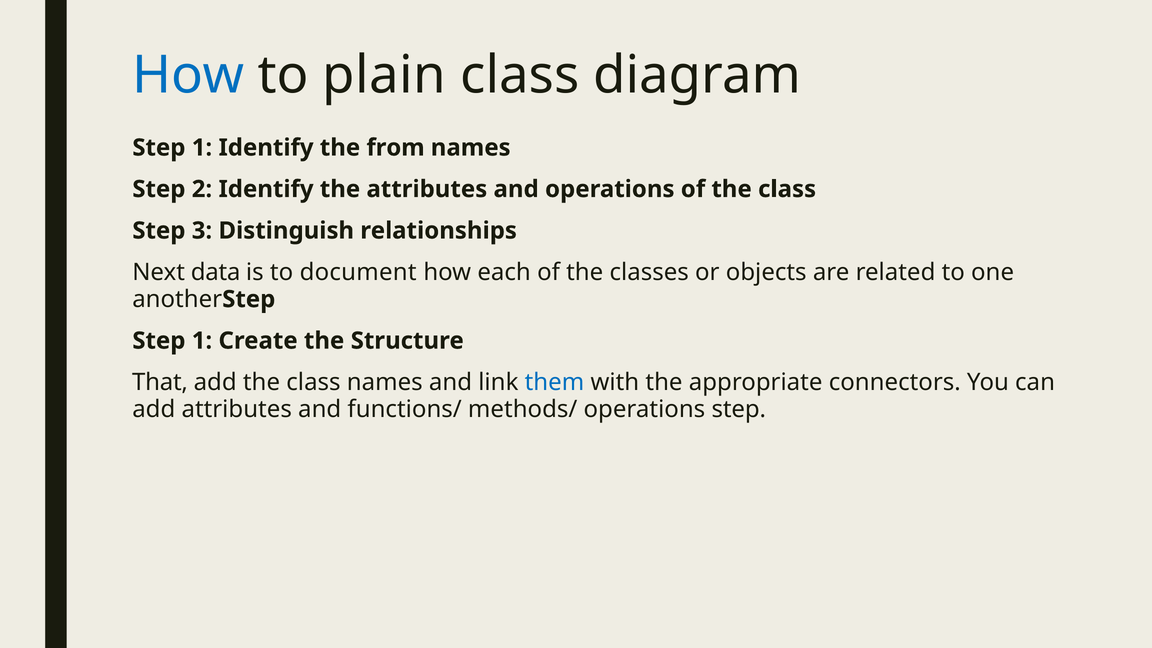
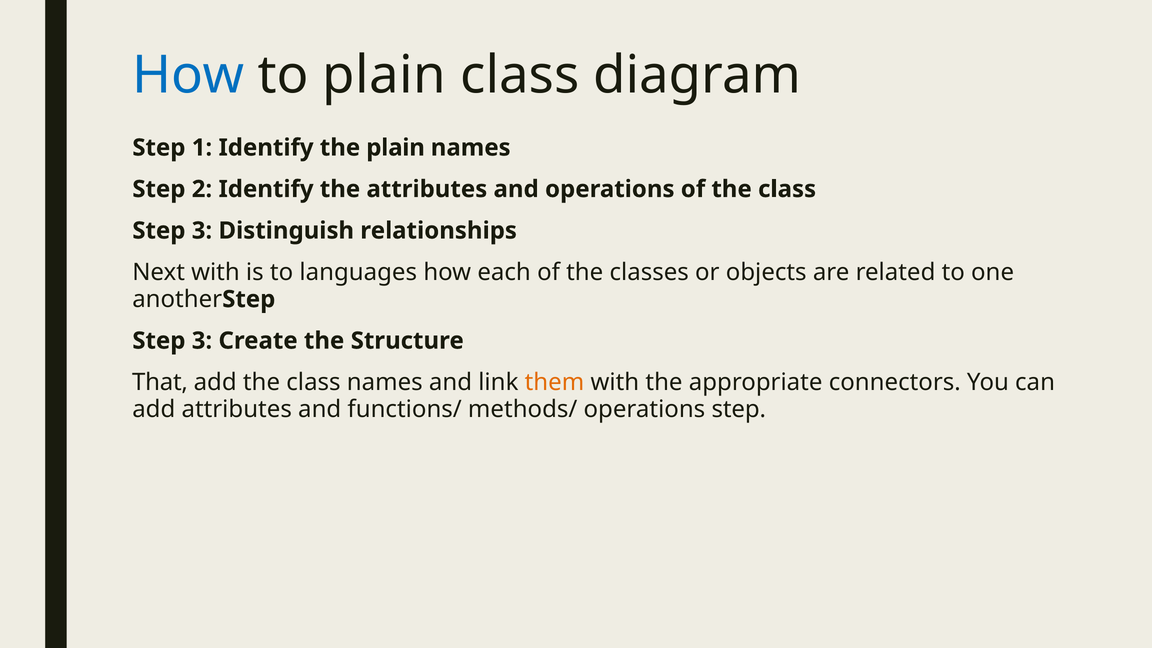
the from: from -> plain (396, 148)
Next data: data -> with (215, 272)
document: document -> languages (358, 272)
1: 1 -> 3 (202, 341)
them colour: blue -> orange (554, 382)
